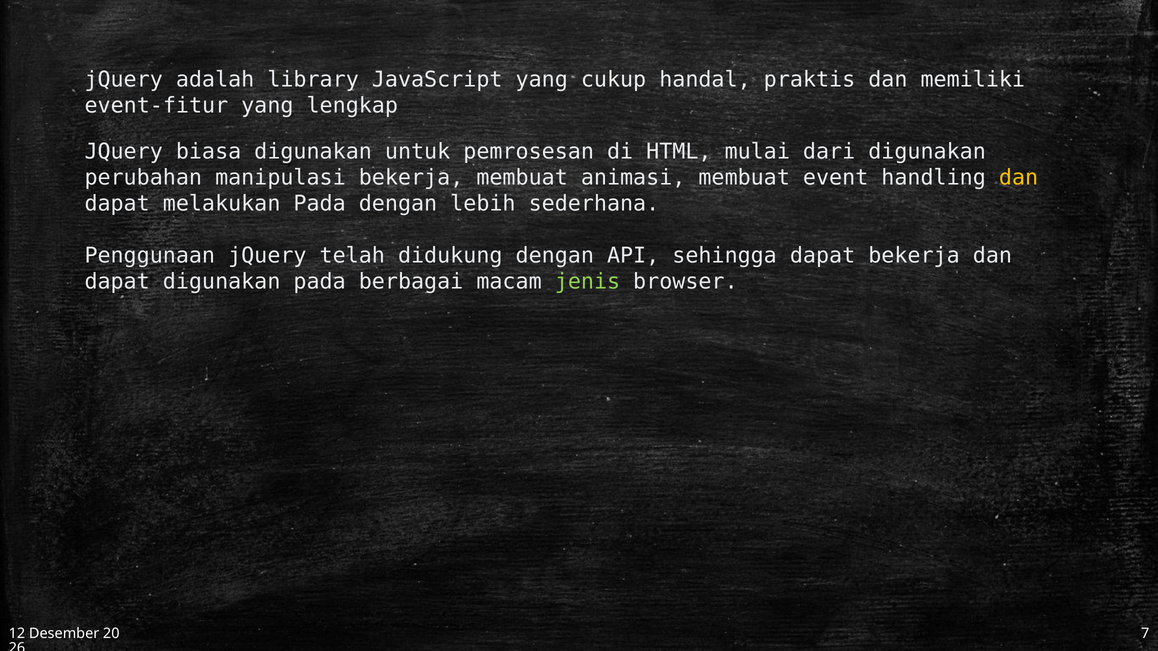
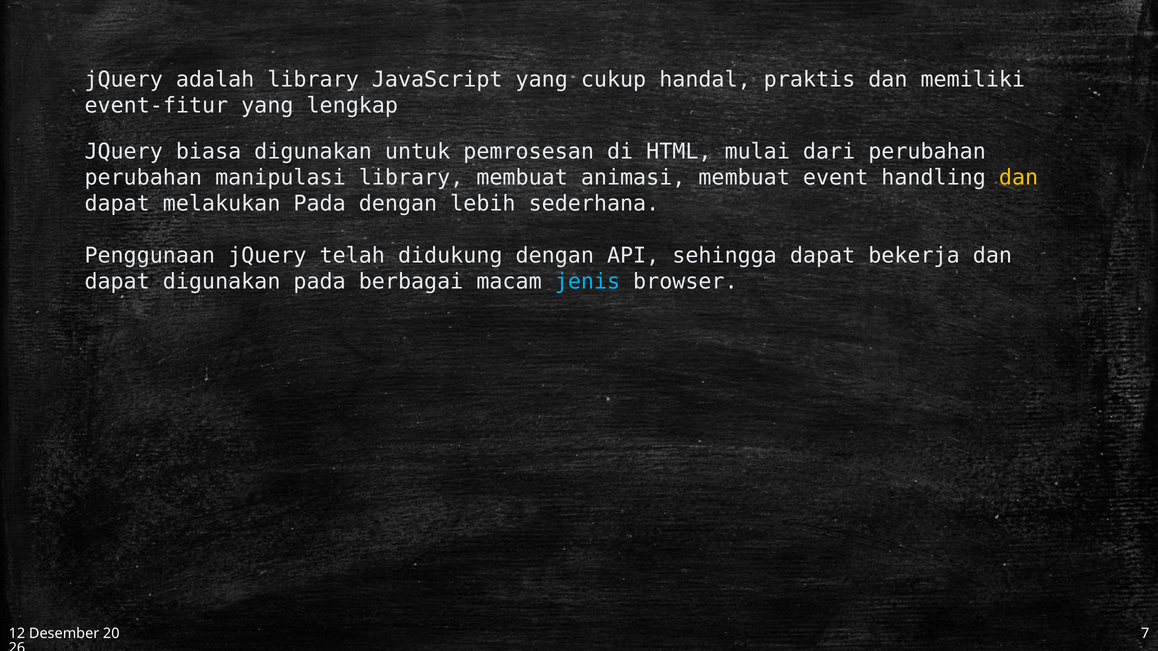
dari digunakan: digunakan -> perubahan (927, 152)
manipulasi bekerja: bekerja -> library (411, 178)
jenis colour: light green -> light blue (587, 282)
